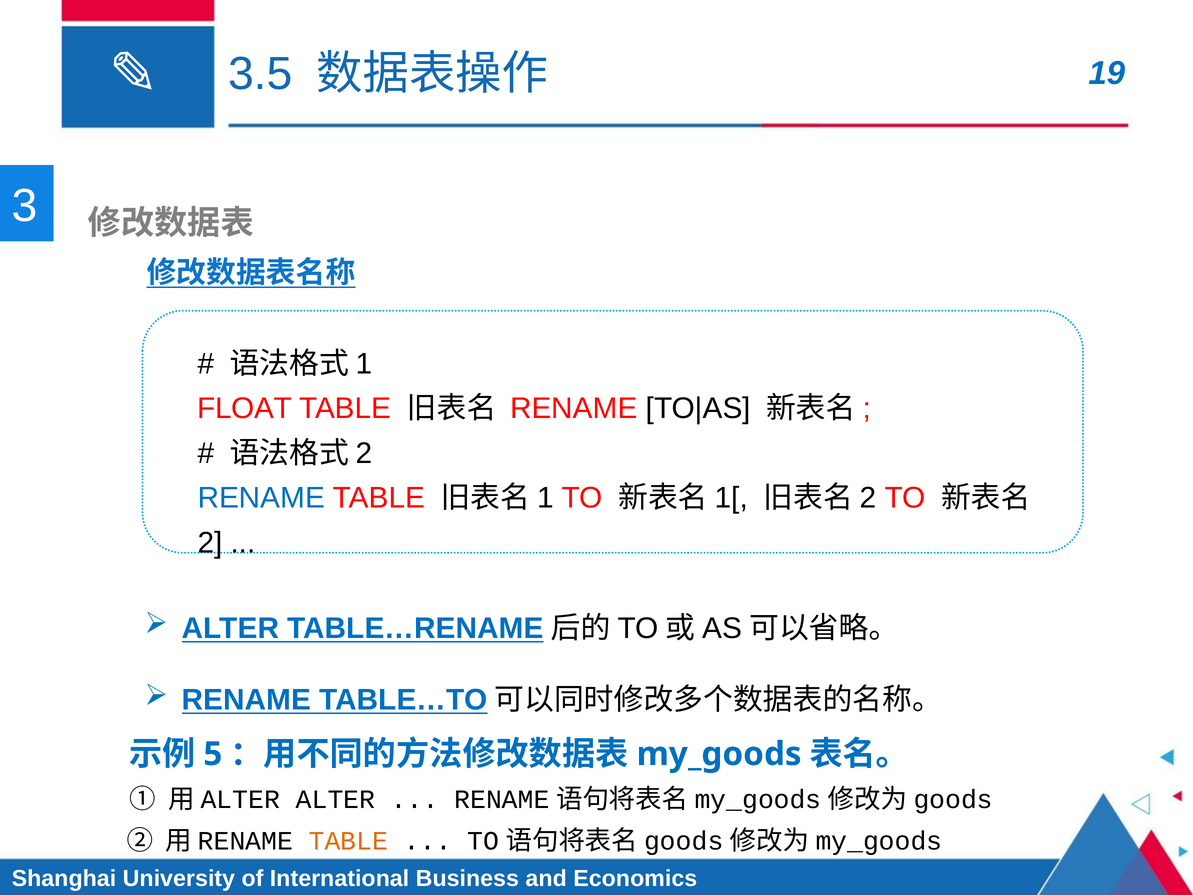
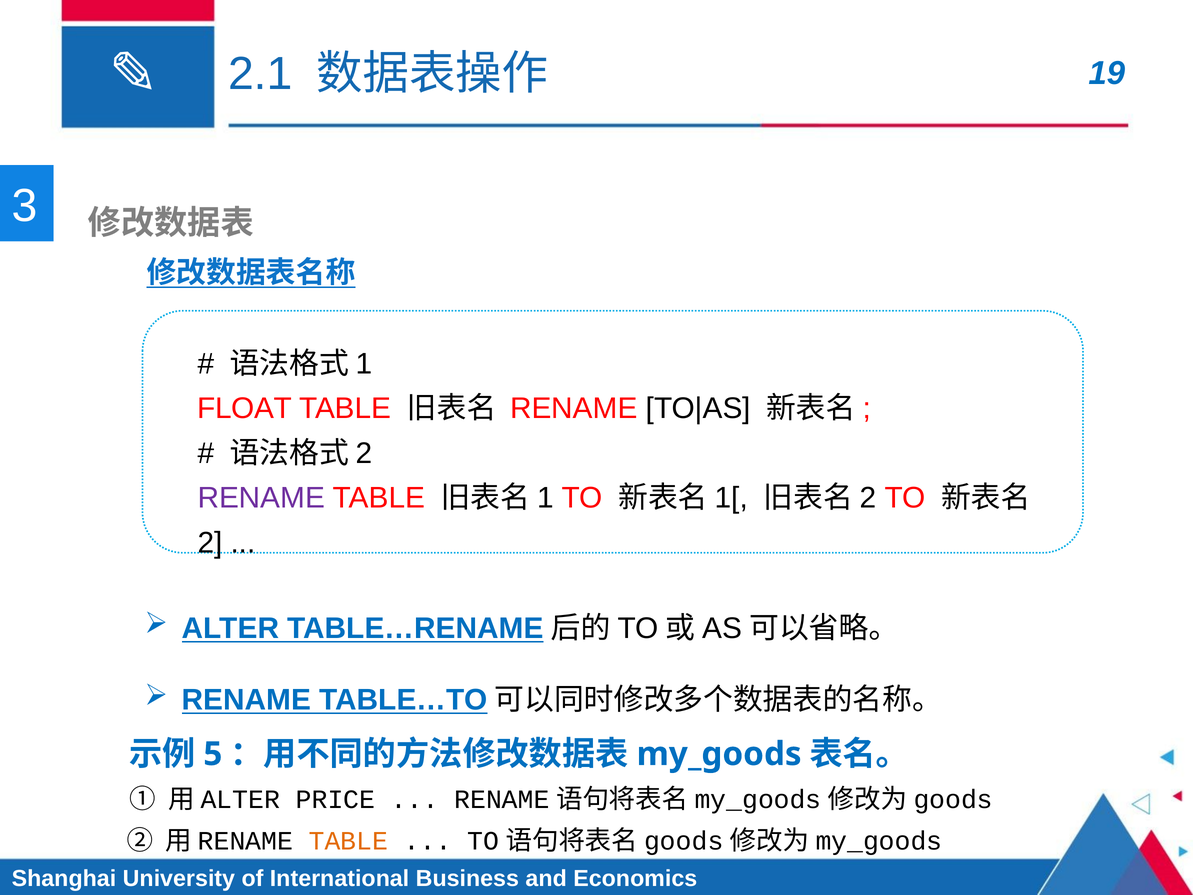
3.5: 3.5 -> 2.1 (260, 74)
RENAME colour: blue -> purple (261, 498)
ALTER: ALTER -> PRICE (335, 799)
